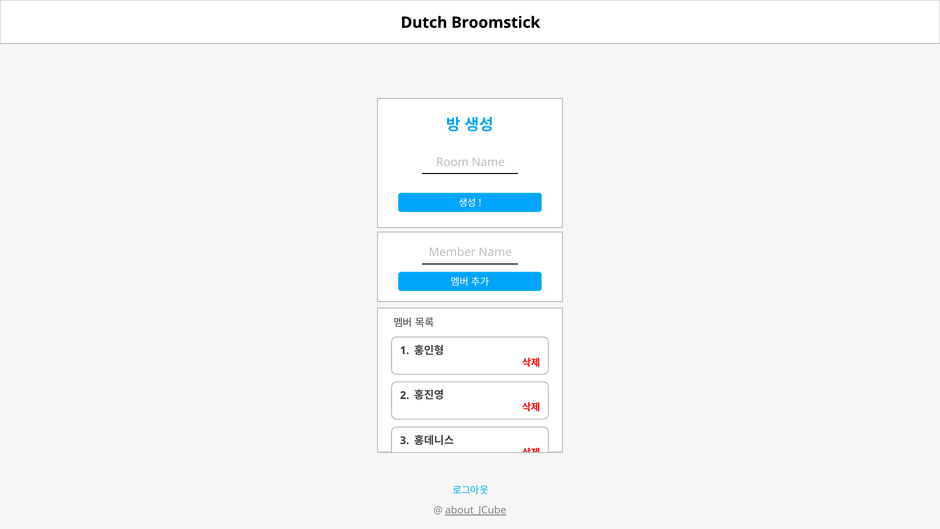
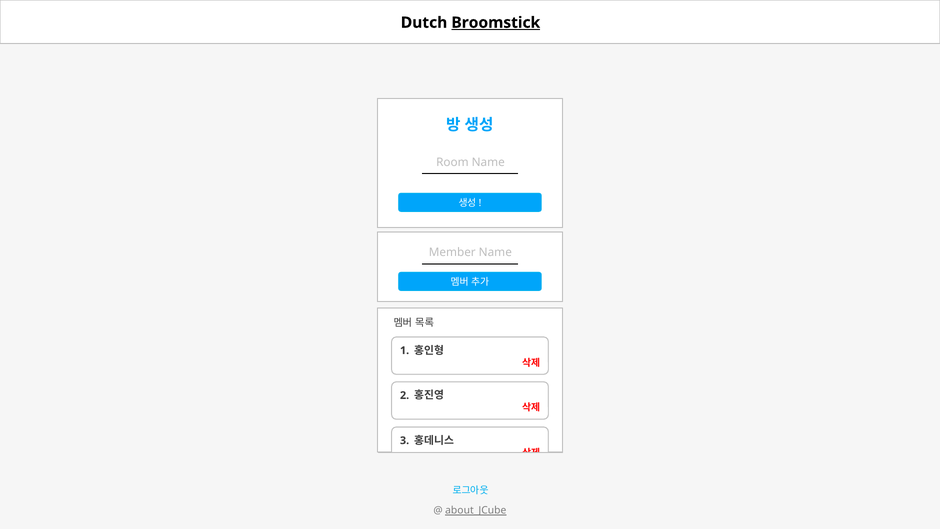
Broomstick underline: none -> present (496, 23)
